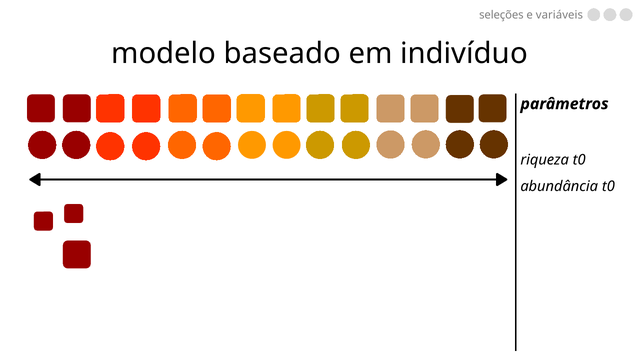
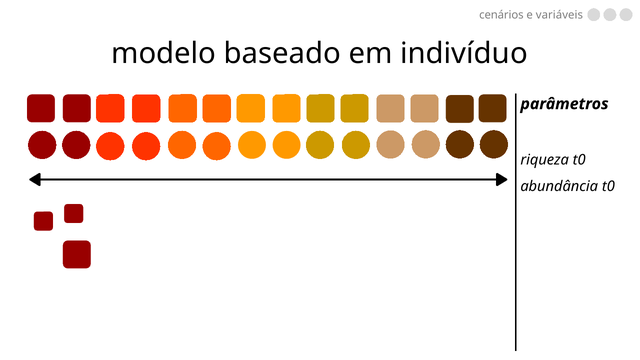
seleções: seleções -> cenários (501, 15)
